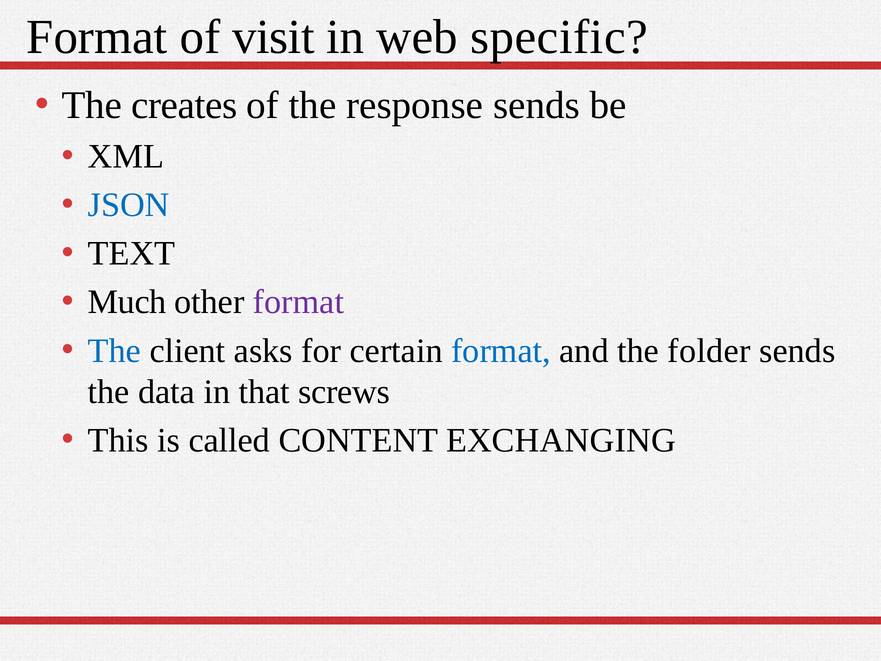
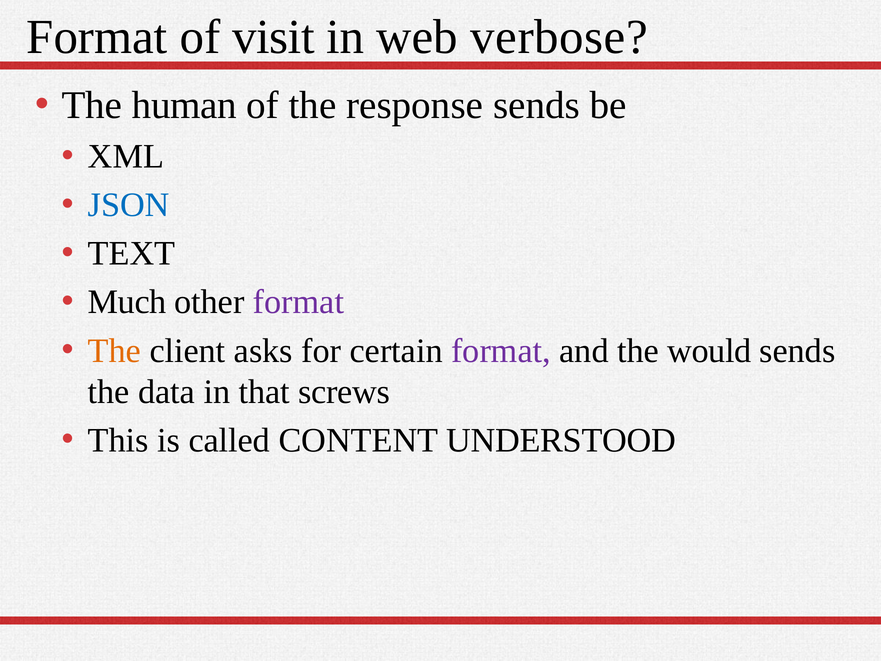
specific: specific -> verbose (559, 37)
creates: creates -> human (184, 106)
The colour: blue -> orange (115, 351)
format colour: blue -> purple (501, 351)
folder: folder -> would (709, 351)
EXCHANGING: EXCHANGING -> UNDERSTOOD (561, 440)
